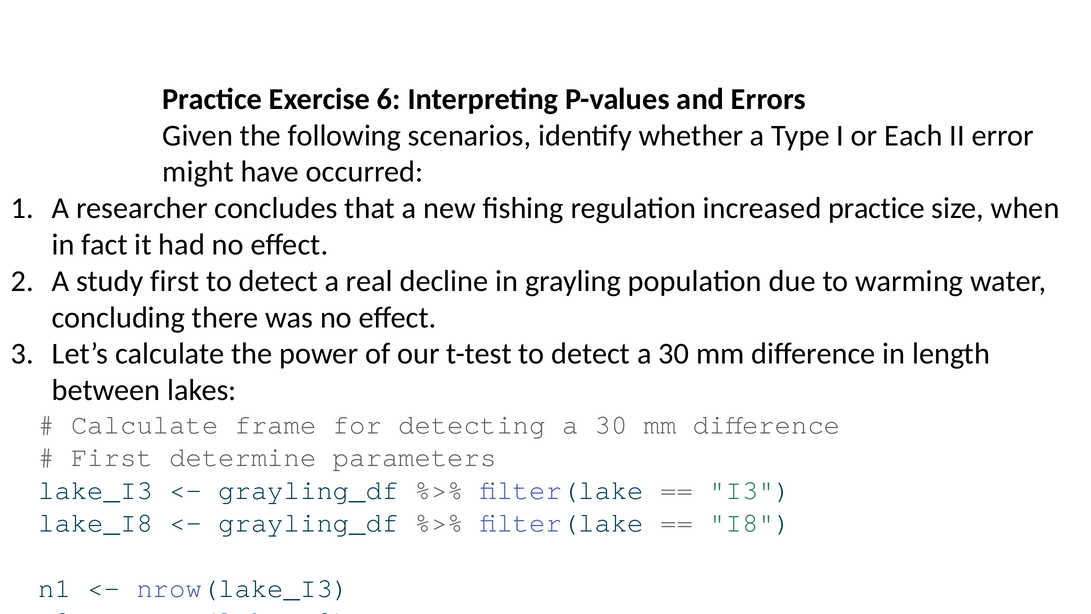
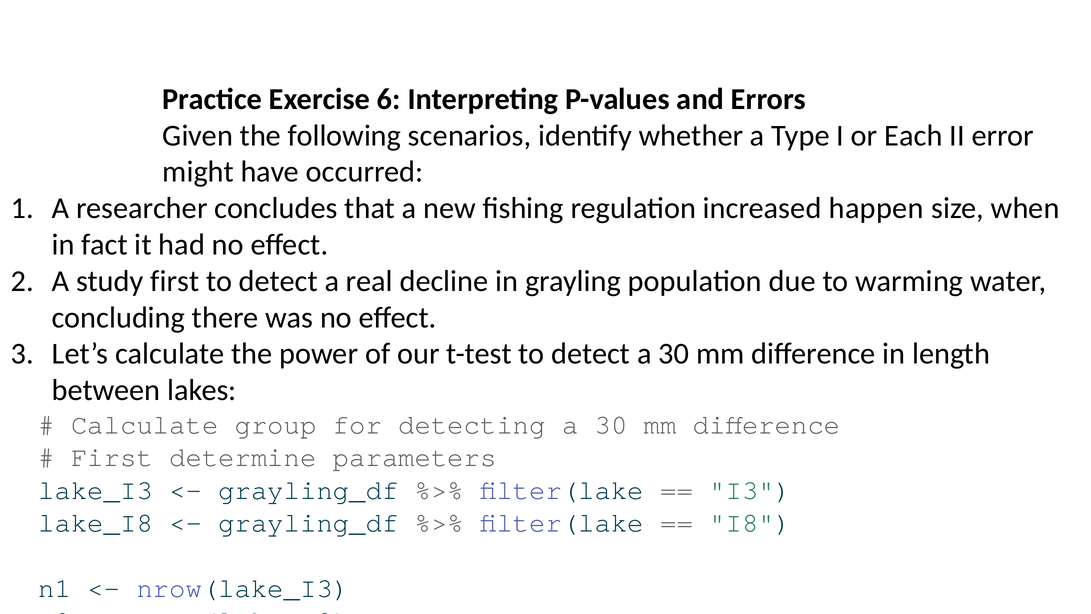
increased practice: practice -> happen (876, 208)
Calculate frame: frame -> group (276, 424)
